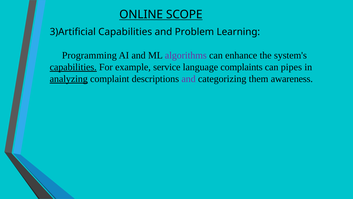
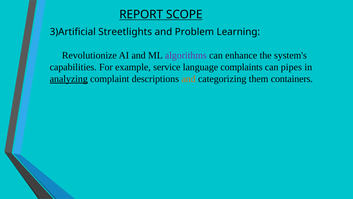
ONLINE: ONLINE -> REPORT (141, 14)
3)Artificial Capabilities: Capabilities -> Streetlights (125, 32)
Programming: Programming -> Revolutionize (89, 55)
capabilities underline: present -> none (73, 67)
and colour: purple -> orange (189, 79)
awareness: awareness -> containers (292, 79)
